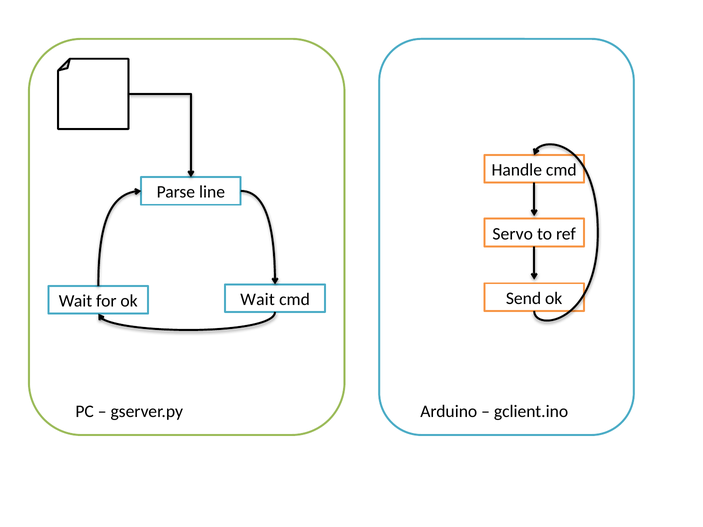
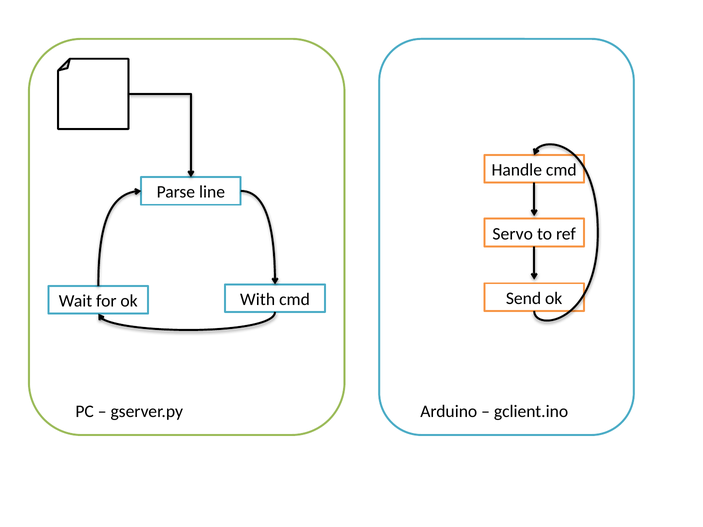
Wait: Wait -> With (258, 299)
